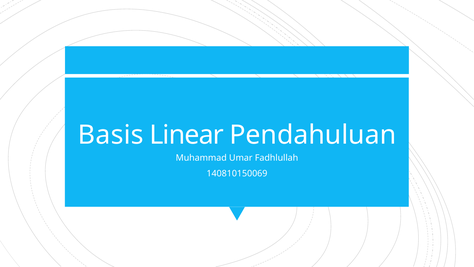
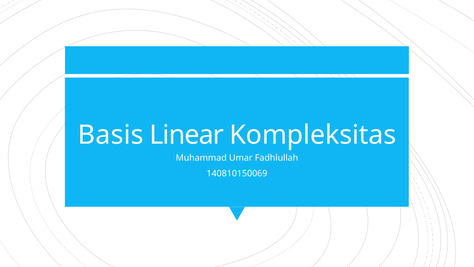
Pendahuluan: Pendahuluan -> Kompleksitas (313, 135)
